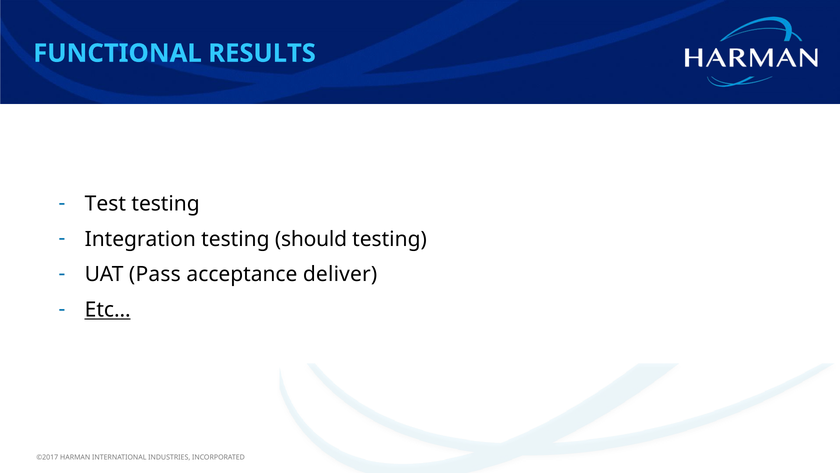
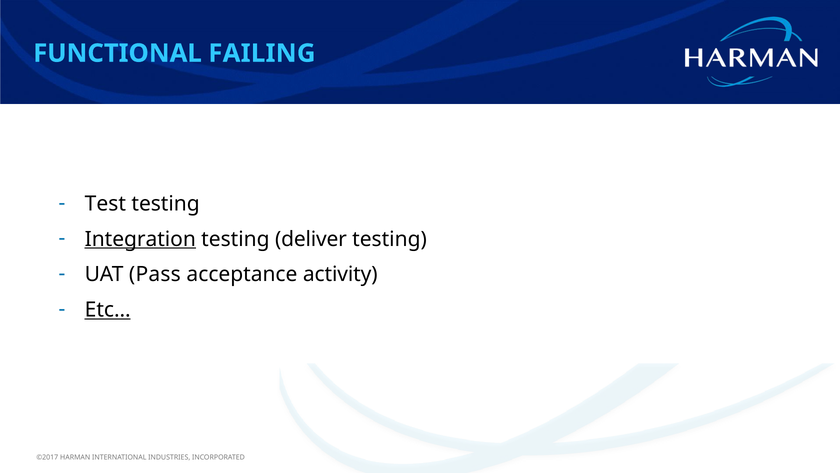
RESULTS: RESULTS -> FAILING (262, 53)
Integration underline: none -> present (140, 239)
should: should -> deliver (311, 239)
deliver: deliver -> activity (340, 274)
